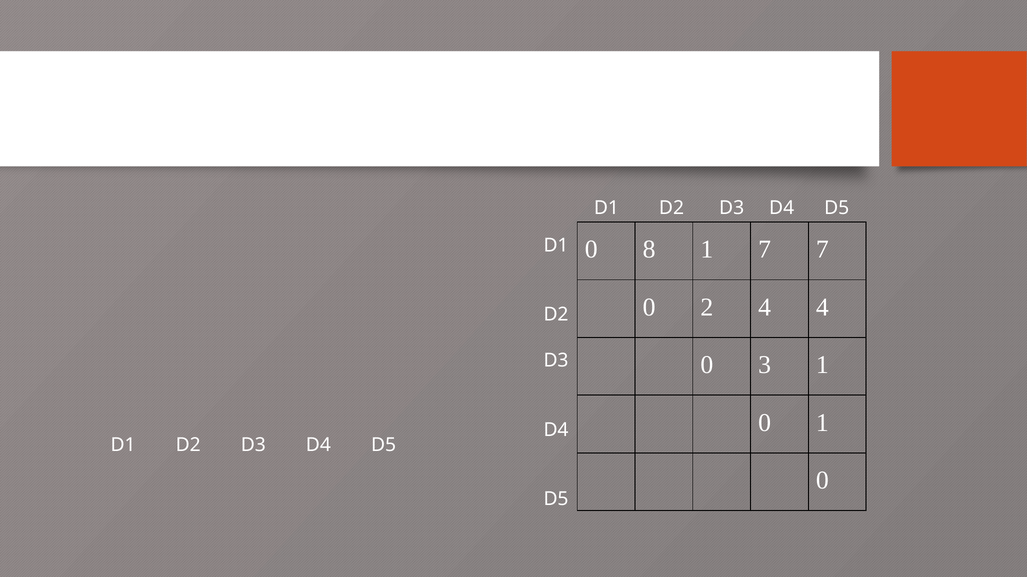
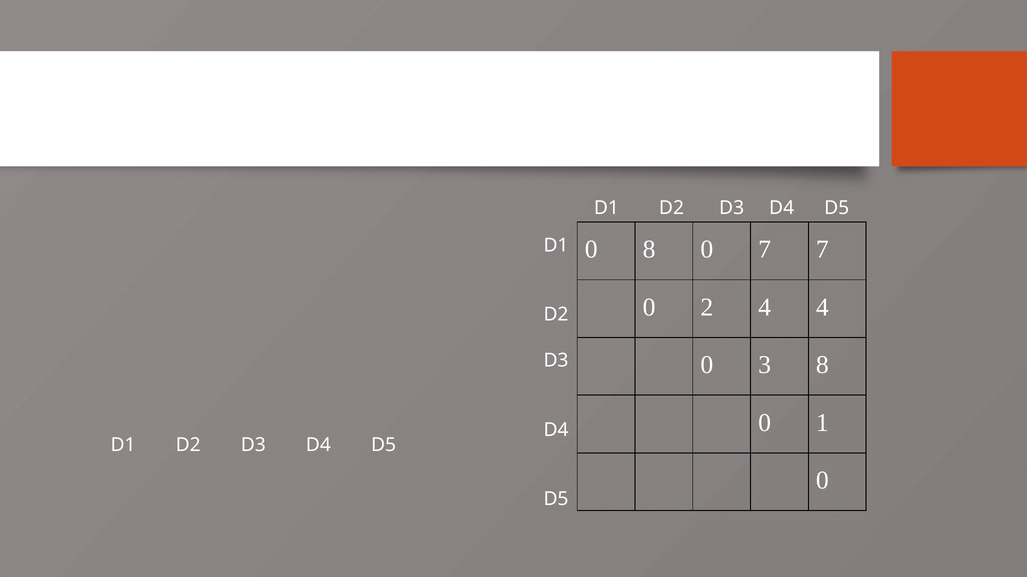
0 8 1: 1 -> 0 (707, 250)
3 1: 1 -> 8 (822, 365)
